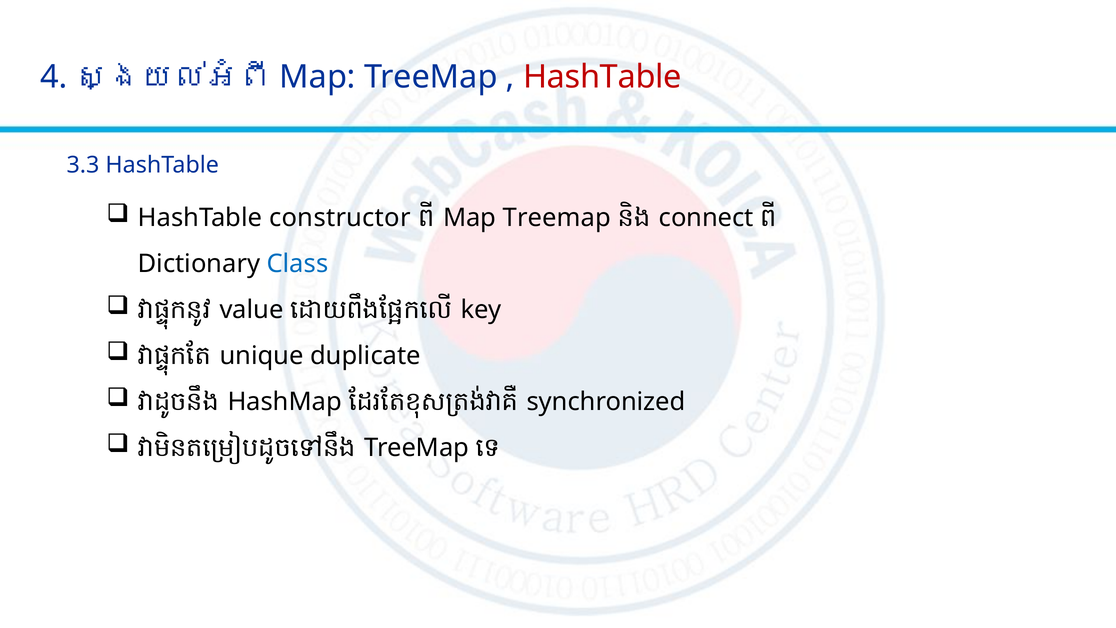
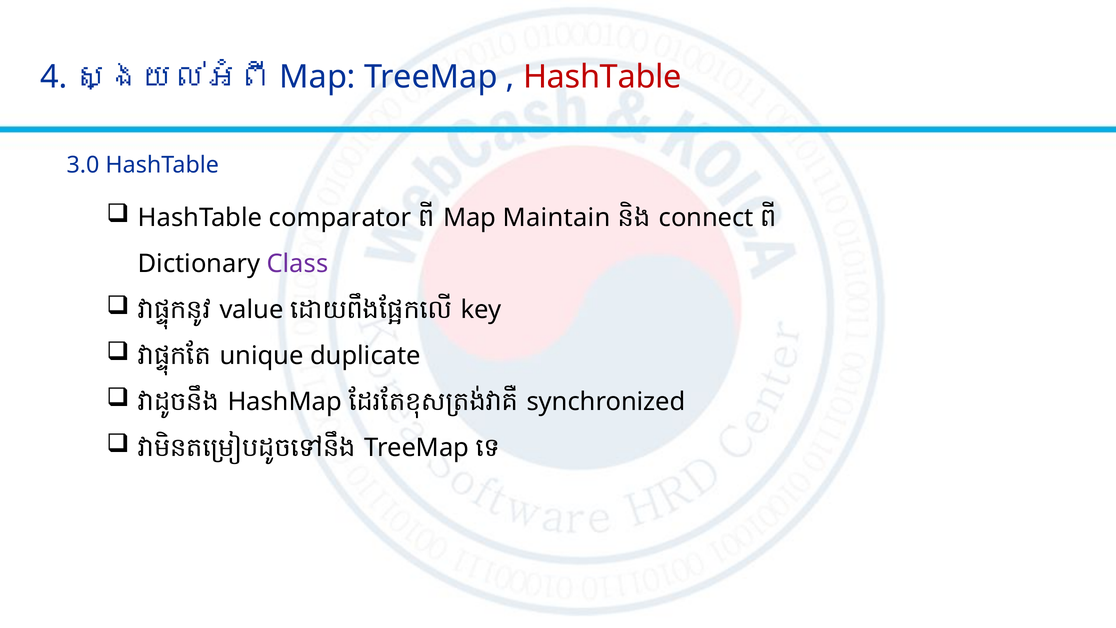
3.3: 3.3 -> 3.0 (83, 165)
constructor: constructor -> comparator (340, 218)
Treemap: Treemap -> Maintain (557, 218)
Class colour: blue -> purple (297, 264)
